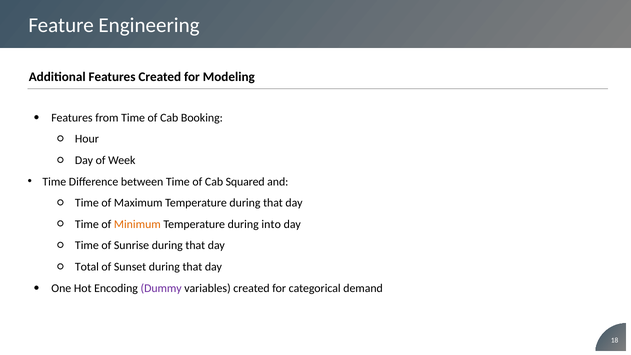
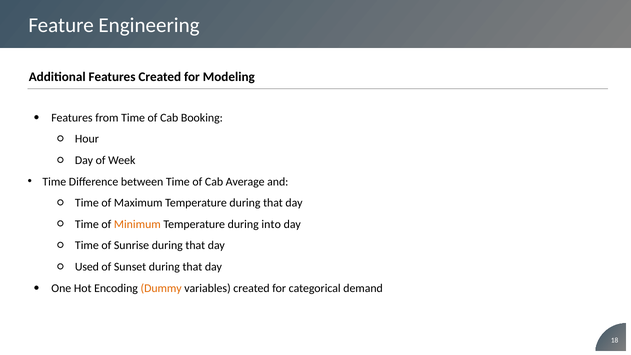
Squared: Squared -> Average (245, 182)
Total: Total -> Used (87, 267)
Dummy colour: purple -> orange (161, 288)
